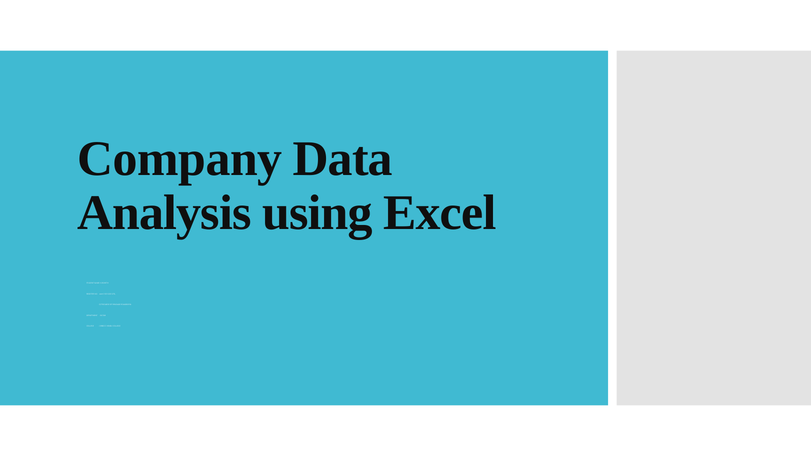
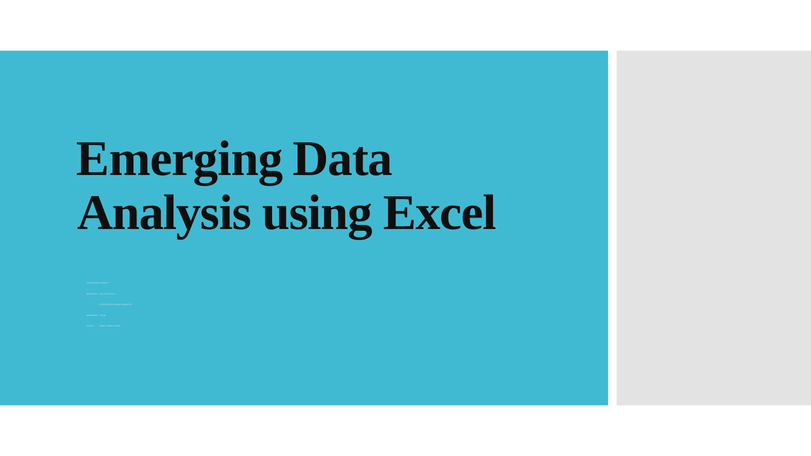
Company: Company -> Emerging (180, 159)
